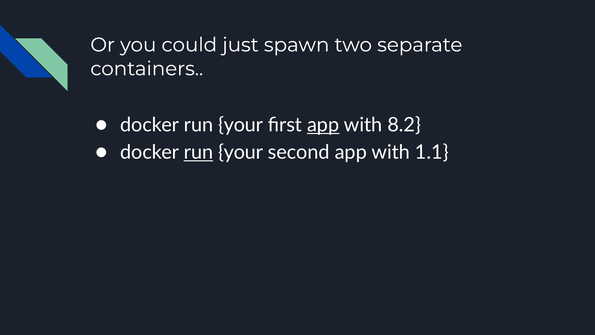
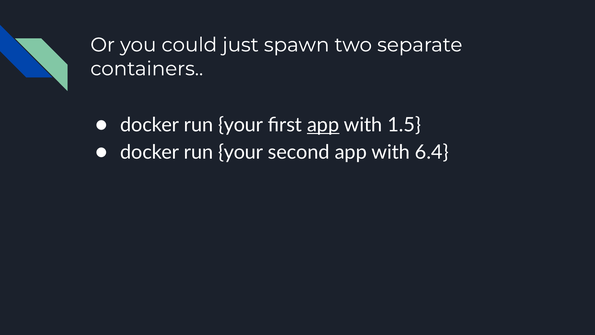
8.2: 8.2 -> 1.5 (404, 125)
run underline: present -> none (198, 152)
1.1: 1.1 -> 6.4 (432, 152)
